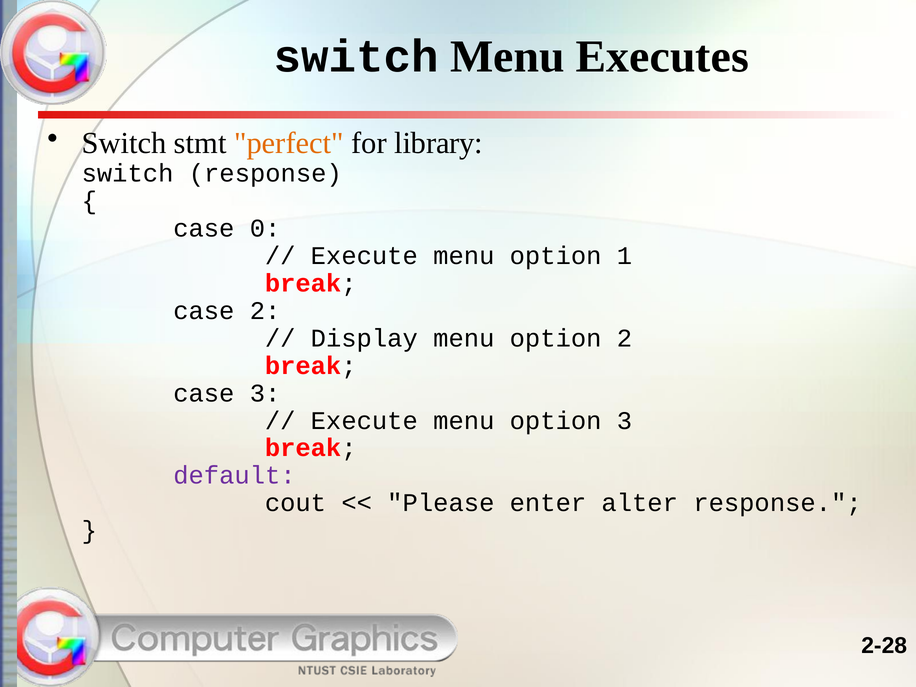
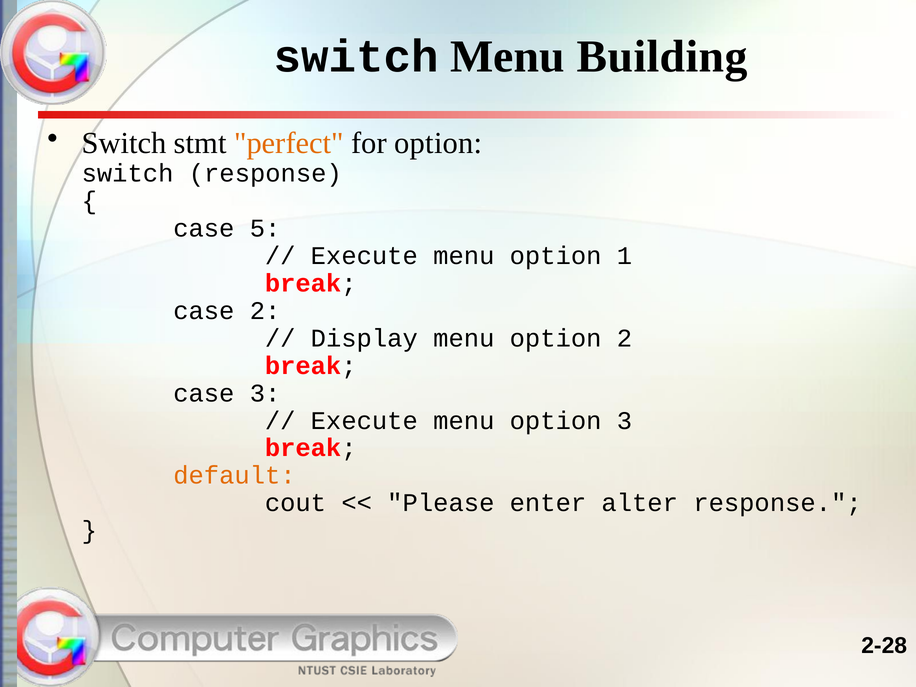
Executes: Executes -> Building (662, 57)
for library: library -> option (438, 143)
0: 0 -> 5 (265, 228)
default colour: purple -> orange (234, 476)
